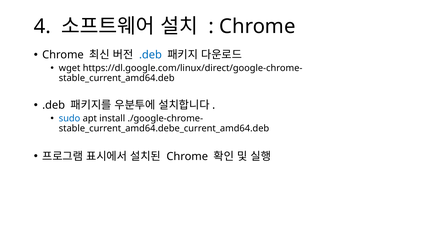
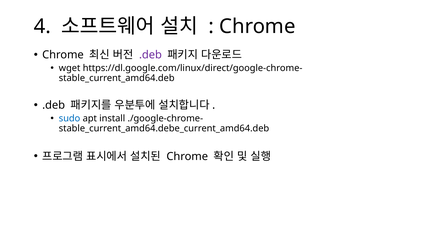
.deb colour: blue -> purple (150, 55)
